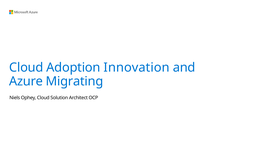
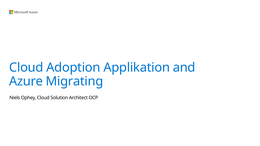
Innovation: Innovation -> Applikation (137, 68)
